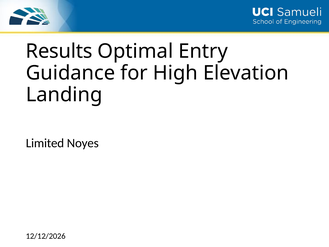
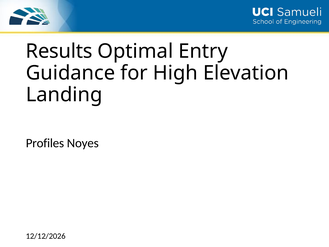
Limited: Limited -> Profiles (45, 143)
